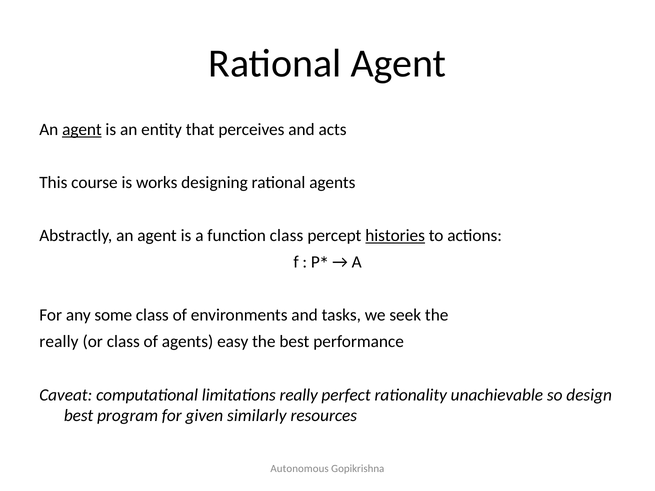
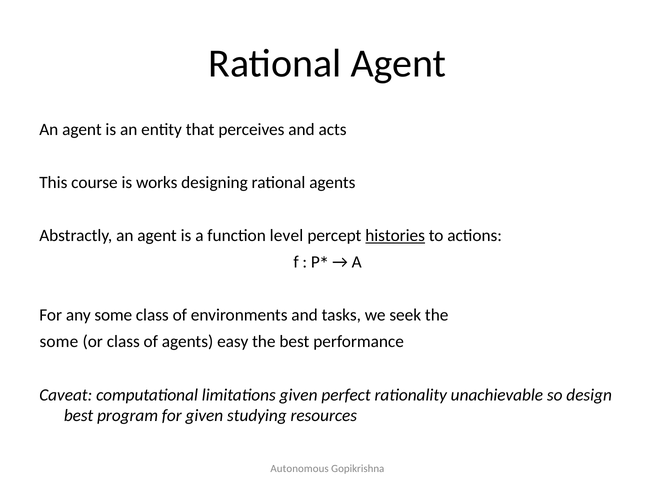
agent underline: present -> none (82, 129)
function class: class -> level (286, 236)
really: really -> some (59, 342)
limitations really: really -> given (299, 395)
similarly: similarly -> studying (257, 416)
